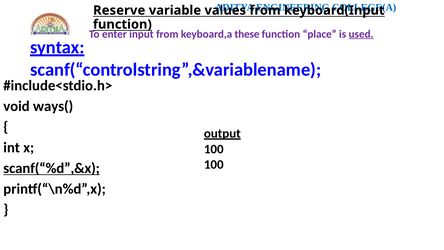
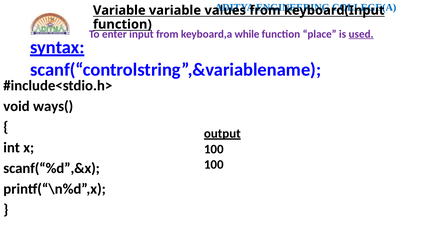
Reserve: Reserve -> Variable (119, 10)
these: these -> while (247, 34)
scanf(“%d”,&x underline: present -> none (52, 168)
